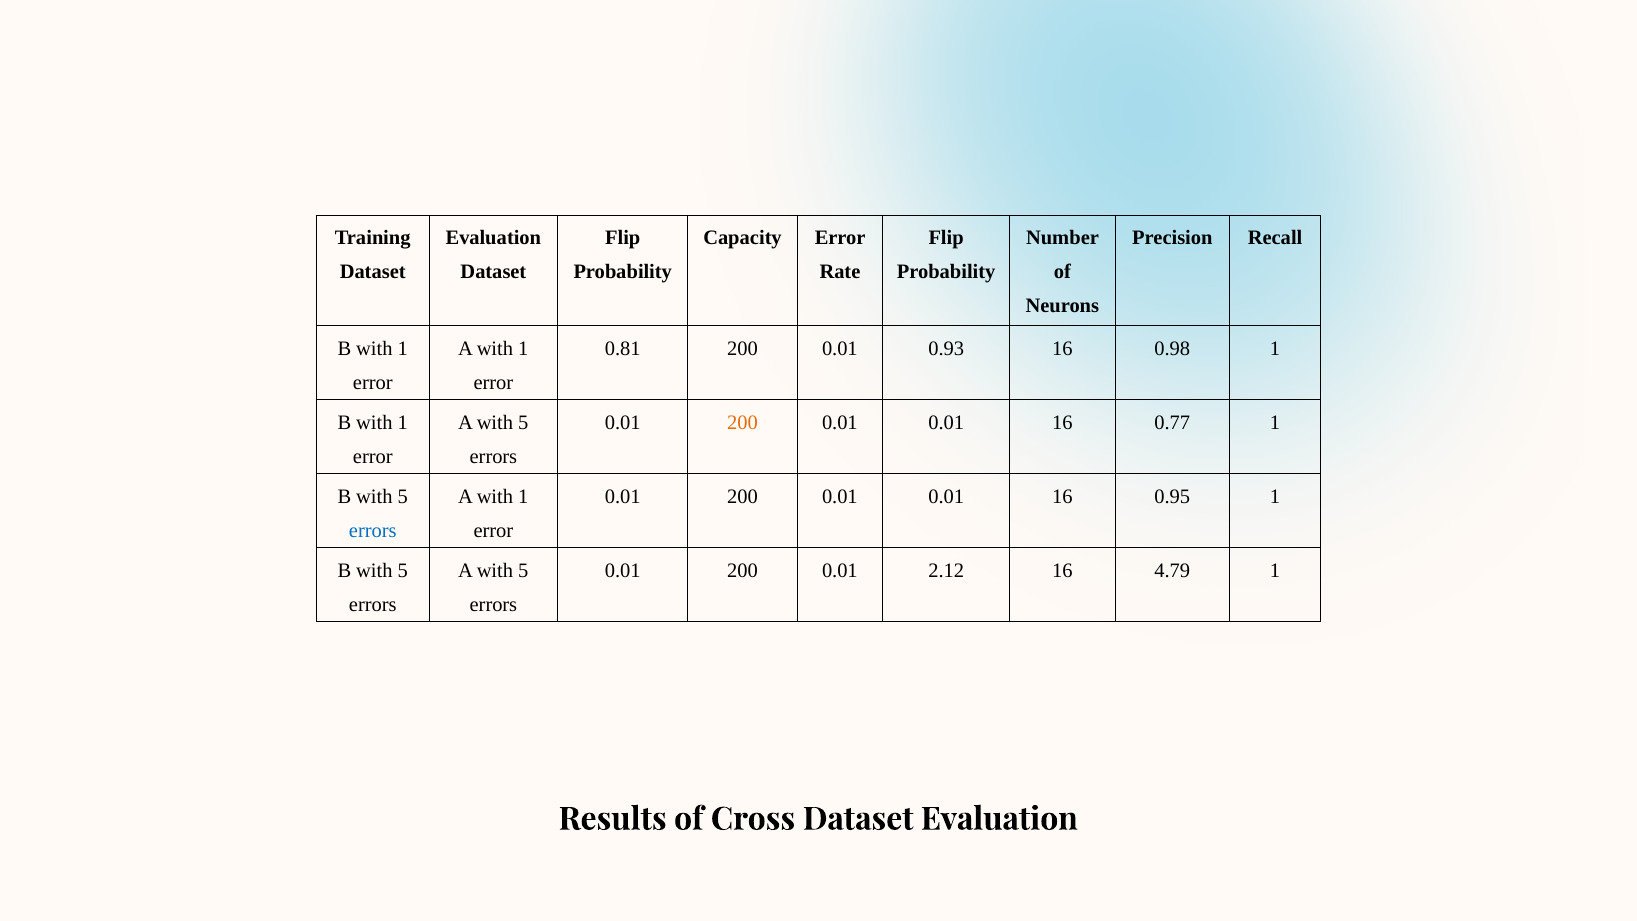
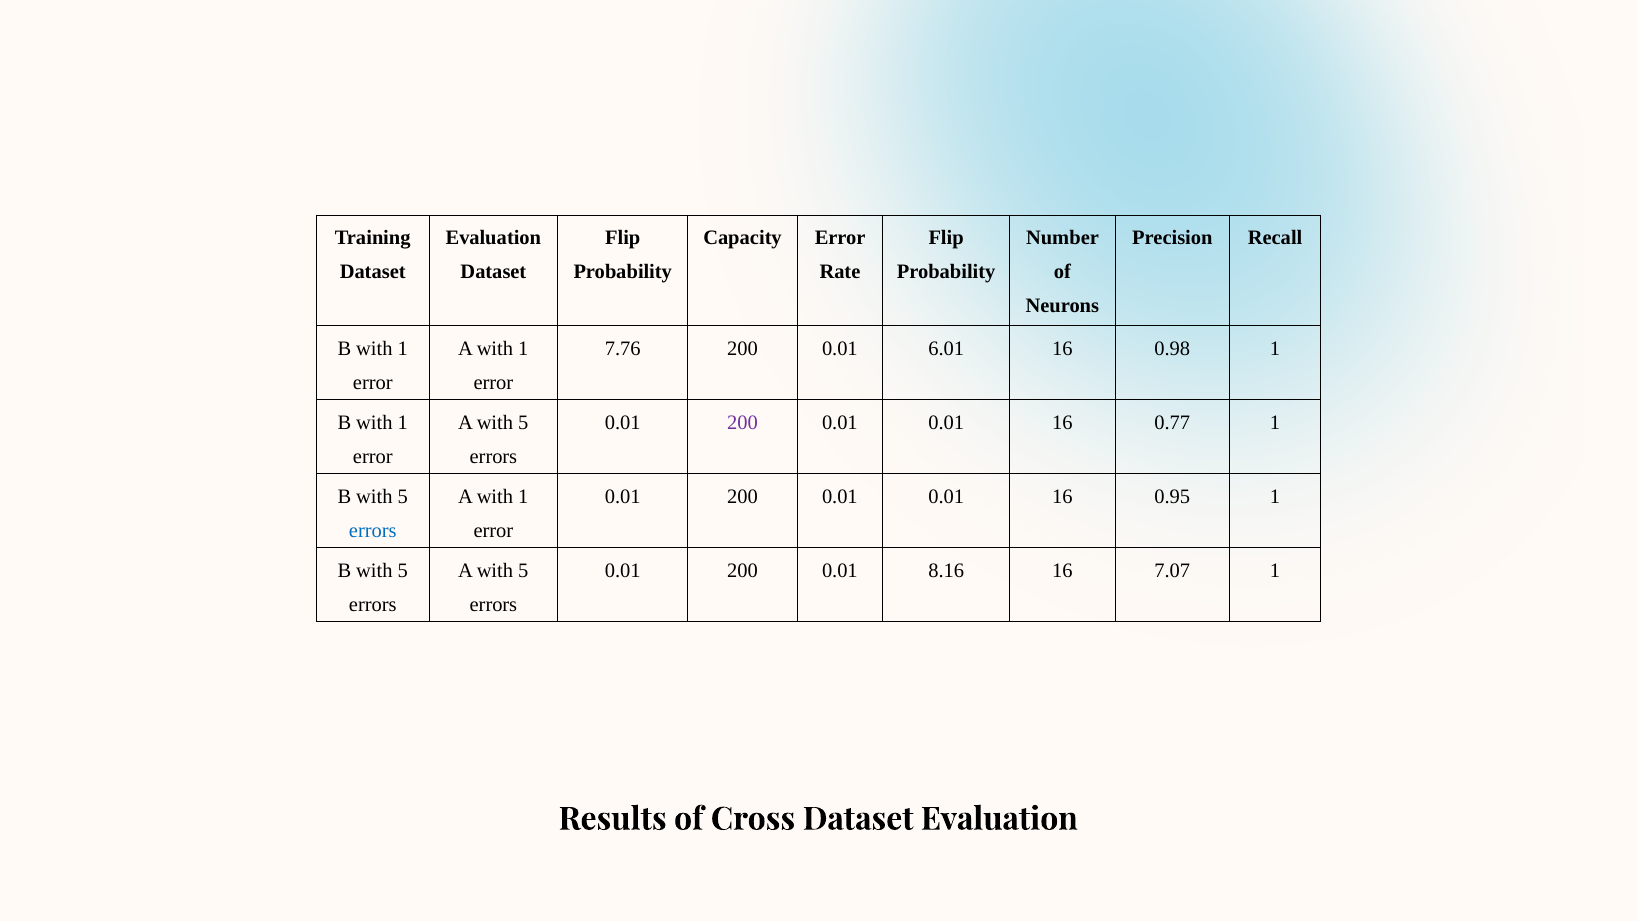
0.81: 0.81 -> 7.76 (623, 349)
0.93: 0.93 -> 6.01 (946, 349)
200 colour: orange -> purple (743, 423)
2.12: 2.12 -> 8.16 (946, 571)
4.79: 4.79 -> 7.07 (1172, 571)
